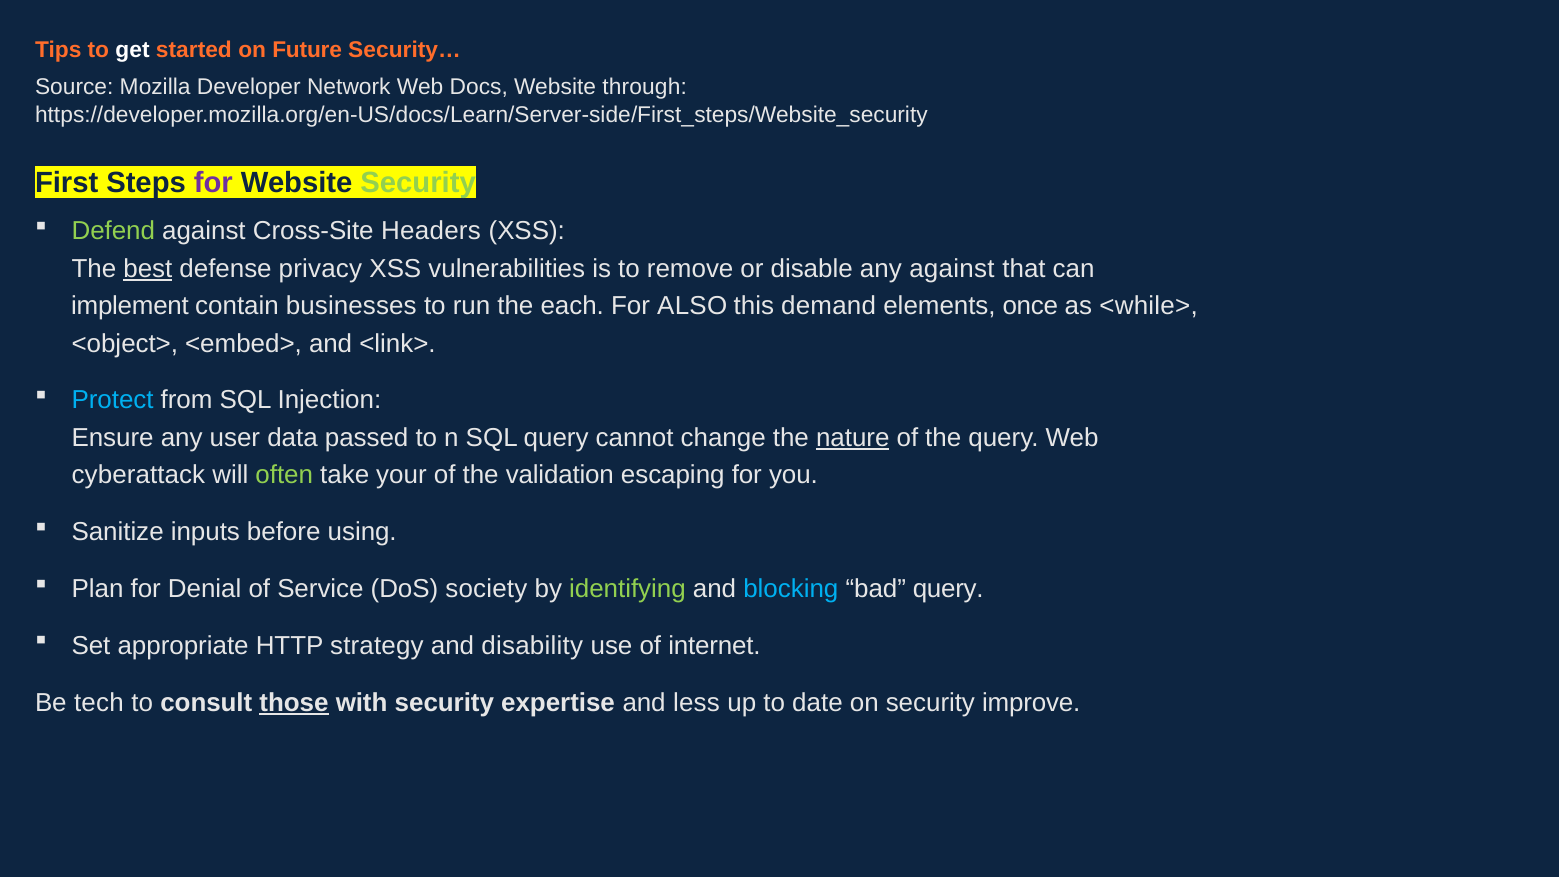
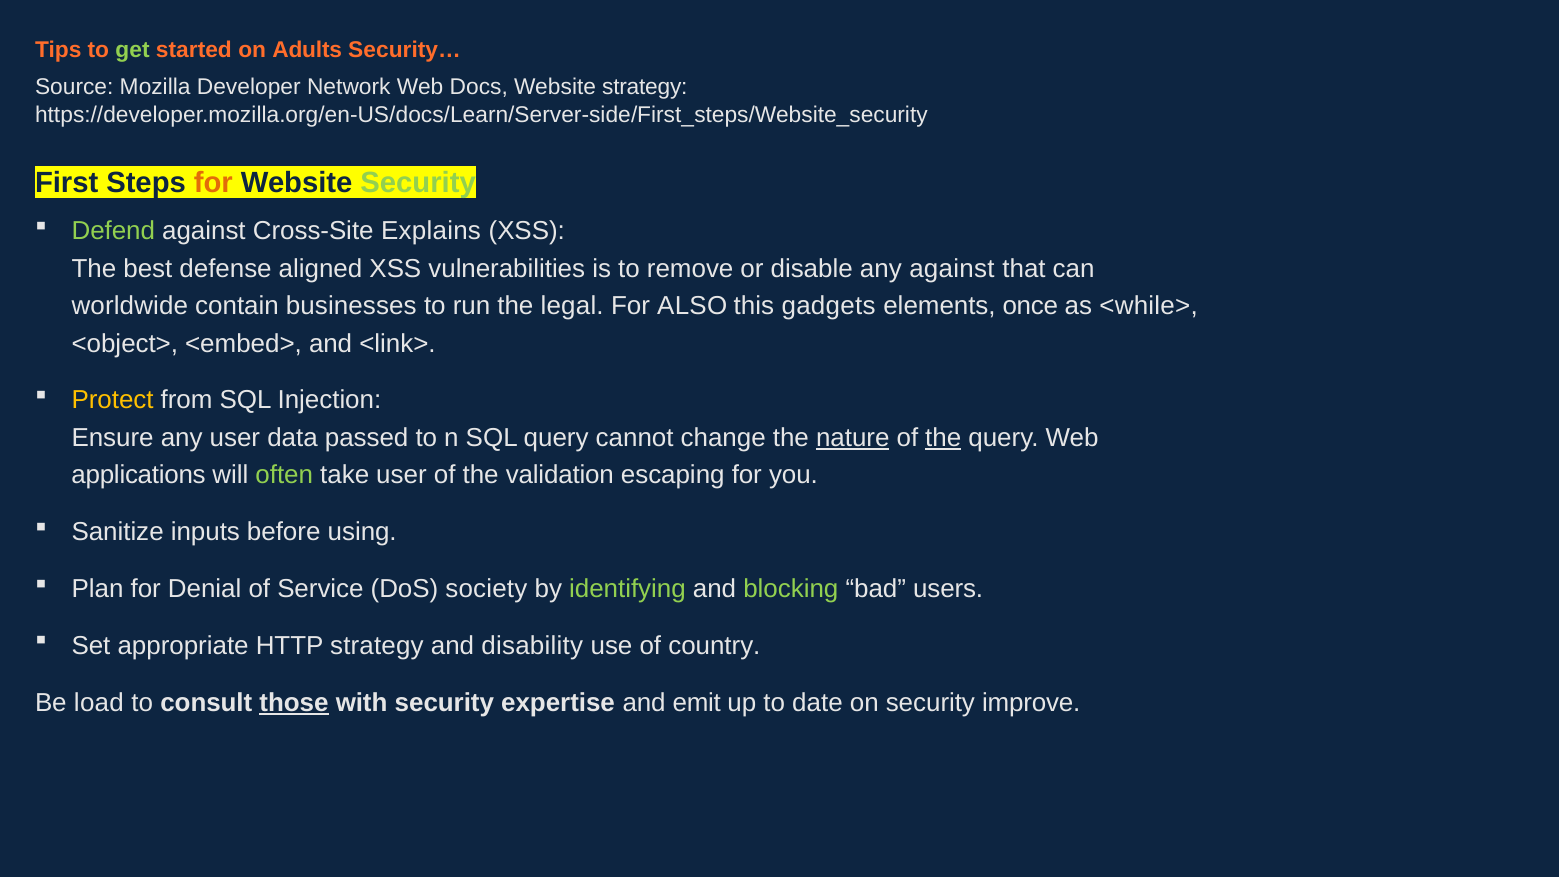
get colour: white -> light green (133, 50)
Future: Future -> Adults (307, 50)
through: through -> strategy (645, 87)
for colour: purple -> orange (213, 182)
Headers: Headers -> Explains (431, 231)
best underline: present -> none (148, 269)
privacy: privacy -> aligned (321, 269)
implement: implement -> worldwide (130, 306)
each: each -> legal (572, 306)
demand: demand -> gadgets (829, 306)
Protect colour: light blue -> yellow (113, 400)
the underline: none -> present (943, 438)
cyberattack: cyberattack -> applications (139, 475)
take your: your -> user (401, 475)
blocking colour: light blue -> light green (791, 589)
bad query: query -> users (948, 589)
internet: internet -> country (714, 646)
tech: tech -> load (99, 703)
less: less -> emit (697, 703)
